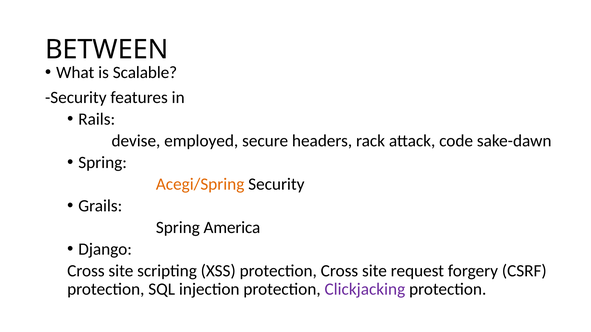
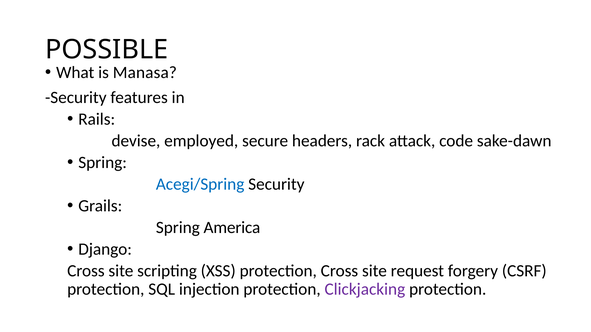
BETWEEN: BETWEEN -> POSSIBLE (107, 50)
Scalable: Scalable -> Manasa (145, 73)
Acegi/Spring colour: orange -> blue (200, 184)
